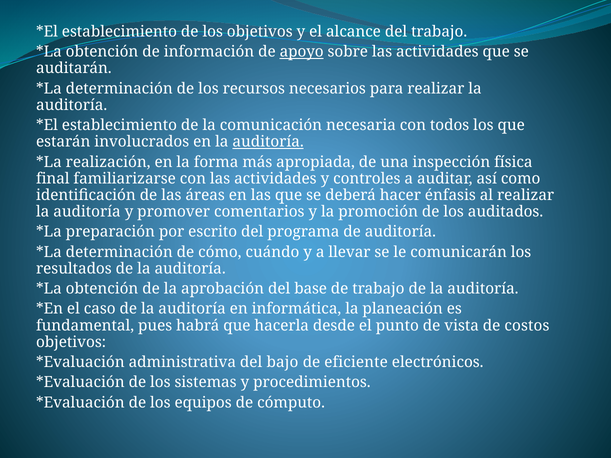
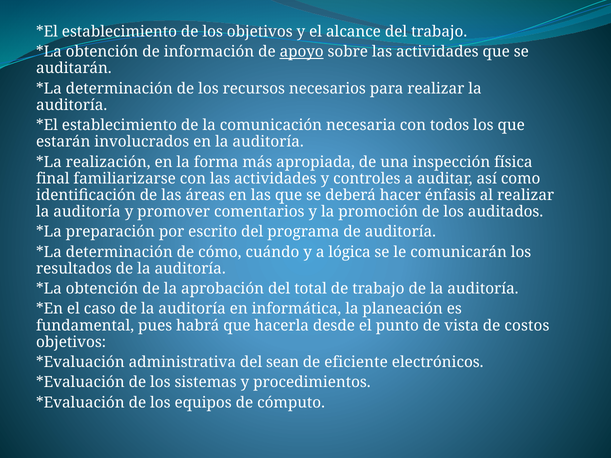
auditoría underline: present -> none (268, 142)
llevar: llevar -> lógica (350, 252)
base: base -> total (311, 289)
bajo: bajo -> sean (283, 362)
